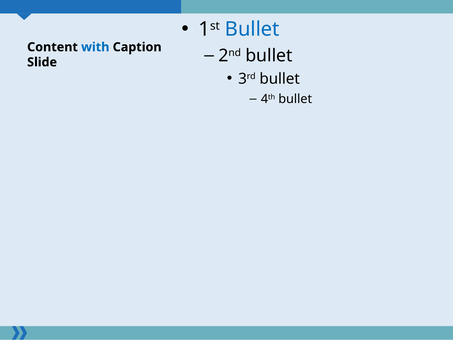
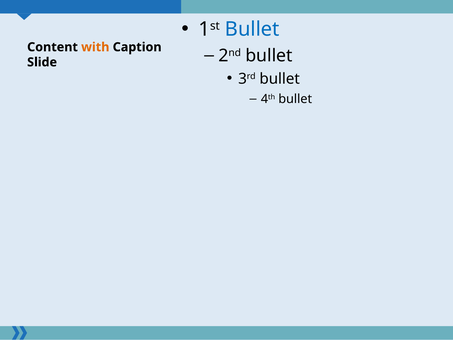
with colour: blue -> orange (95, 47)
